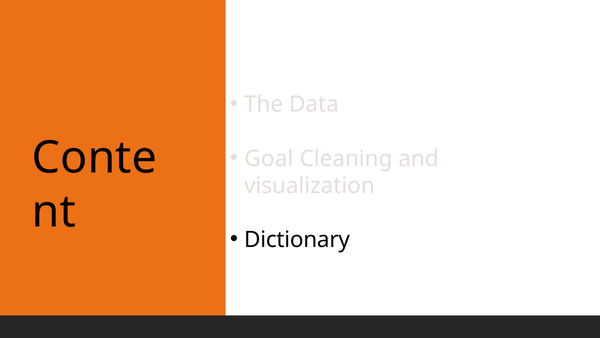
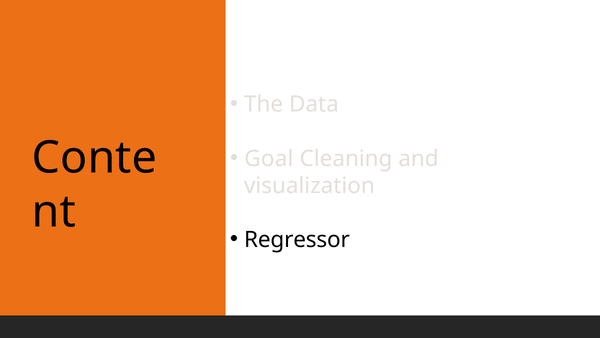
Dictionary: Dictionary -> Regressor (297, 239)
